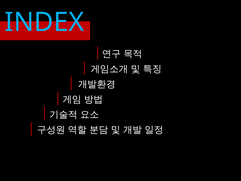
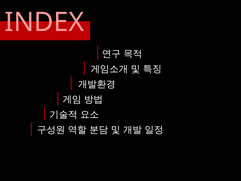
INDEX colour: light blue -> pink (44, 22)
